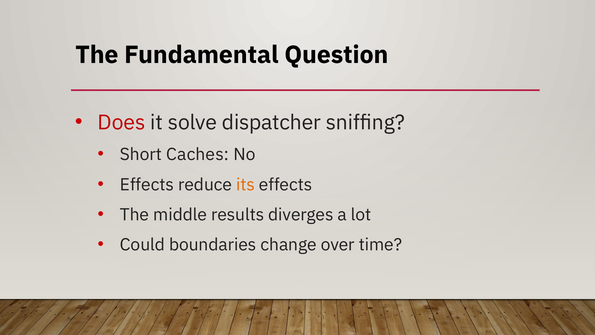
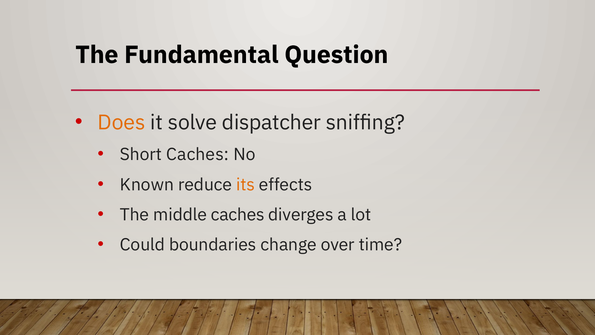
Does colour: red -> orange (121, 122)
Effects: Effects -> Known (147, 184)
middle results: results -> caches (238, 215)
